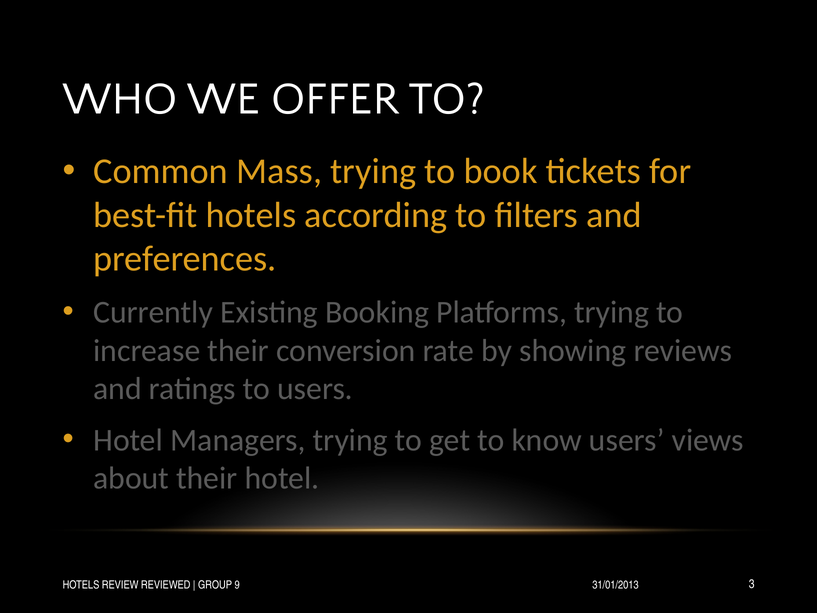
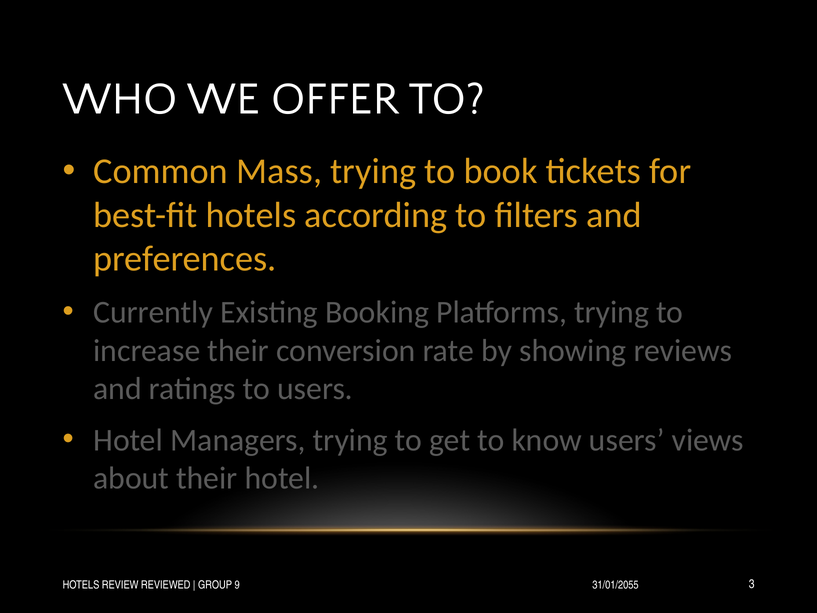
31/01/2013: 31/01/2013 -> 31/01/2055 (615, 585)
